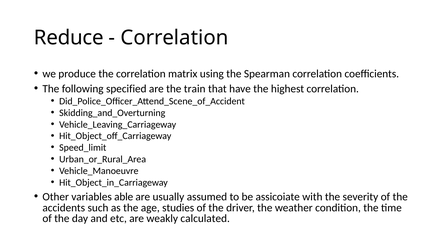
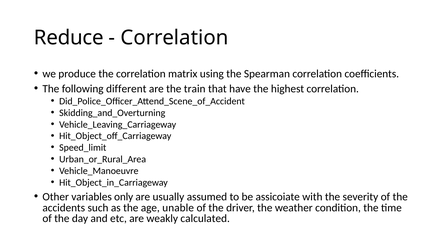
specified: specified -> different (126, 89)
able: able -> only (124, 196)
studies: studies -> unable (178, 207)
